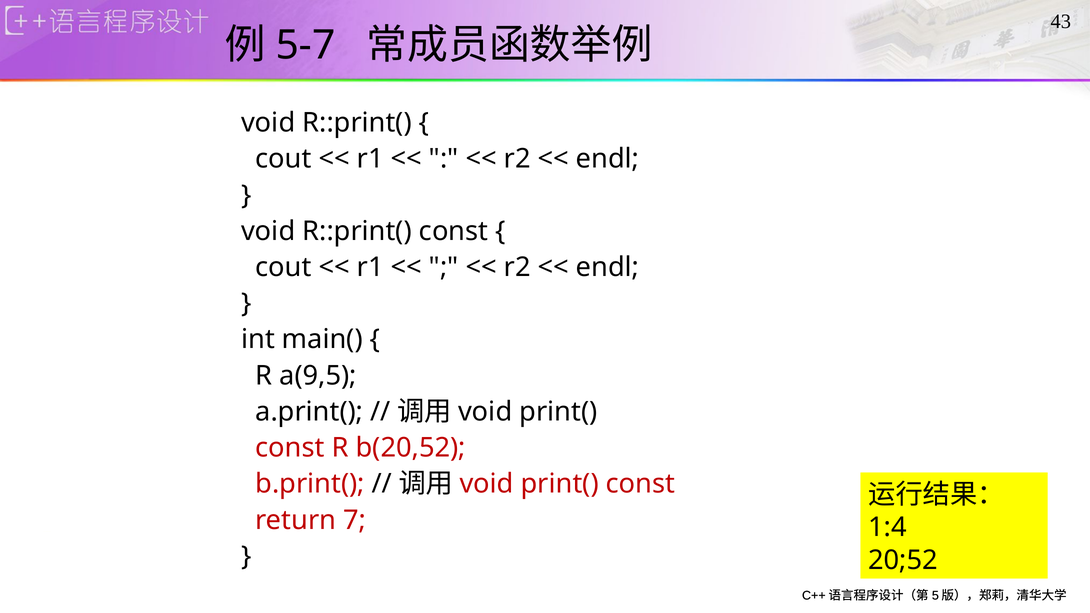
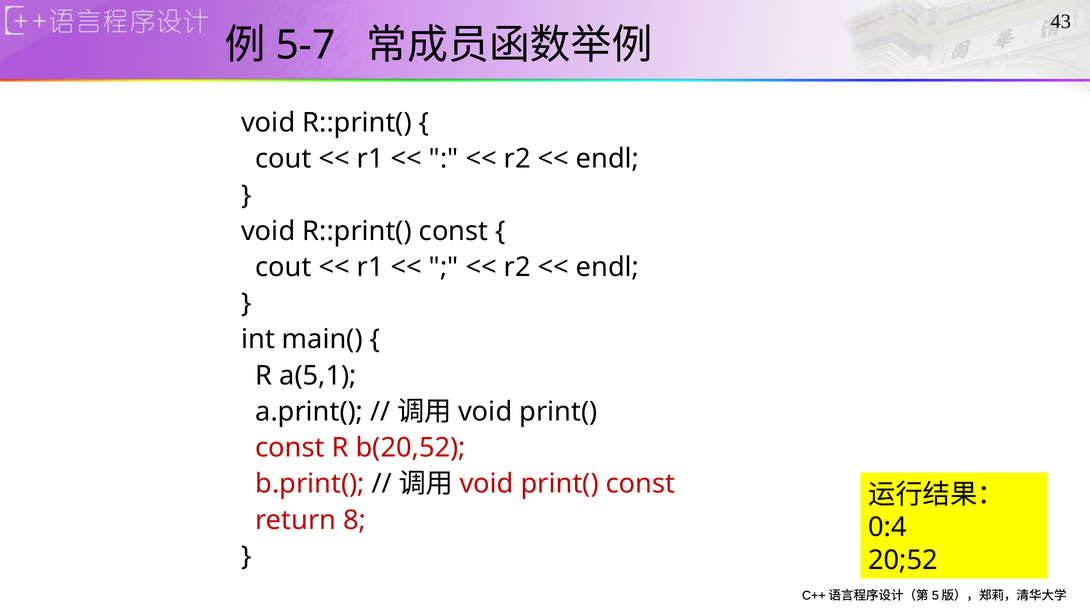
a(9,5: a(9,5 -> a(5,1 (318, 376)
7: 7 -> 8 (355, 520)
1:4: 1:4 -> 0:4 (888, 527)
